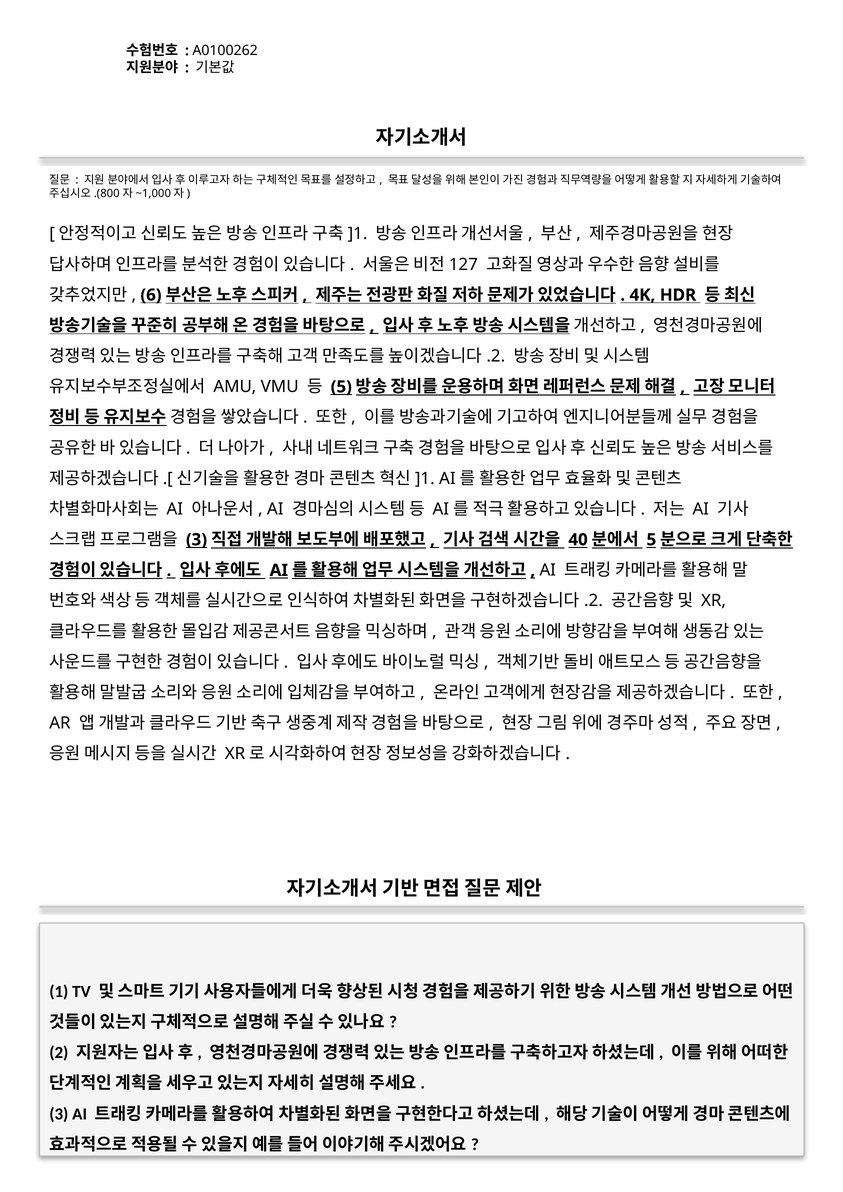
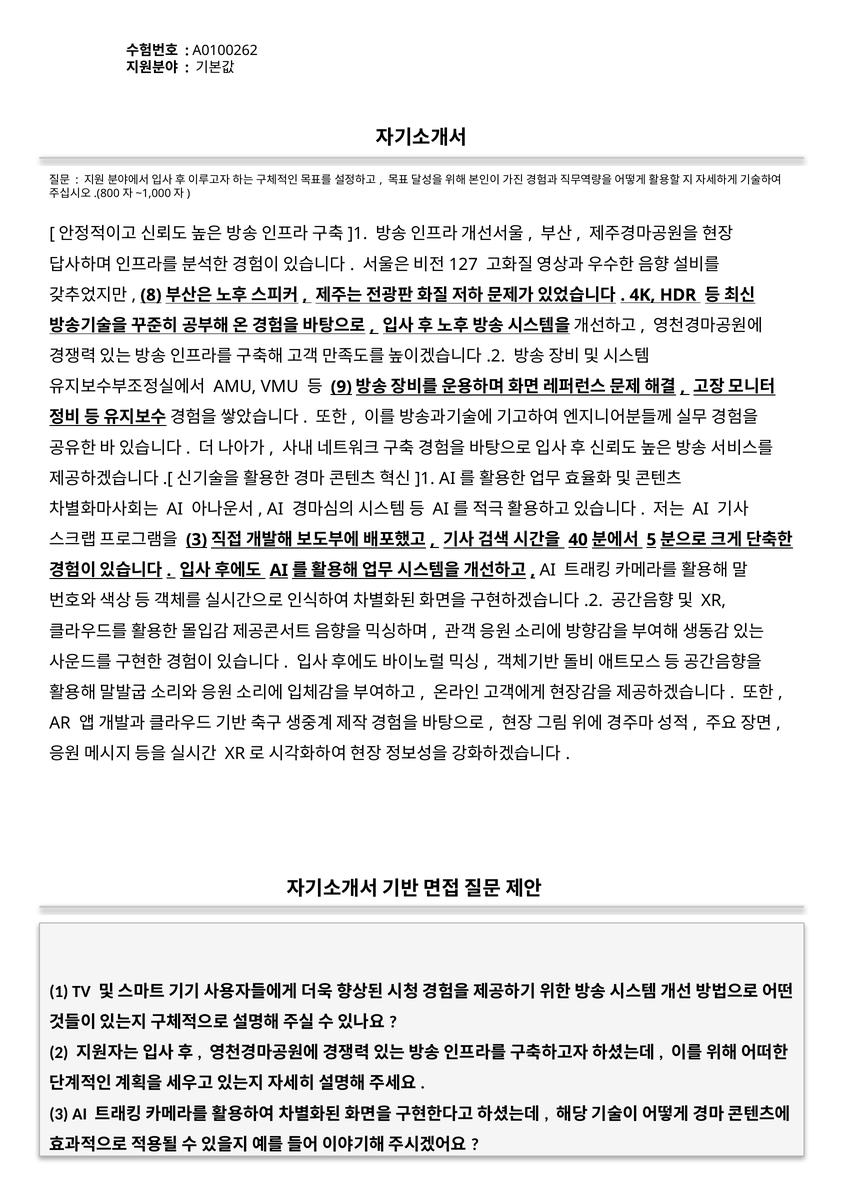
6: 6 -> 8 (151, 295)
5: 5 -> 9 (341, 387)
